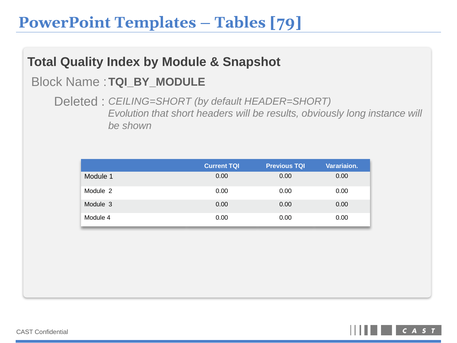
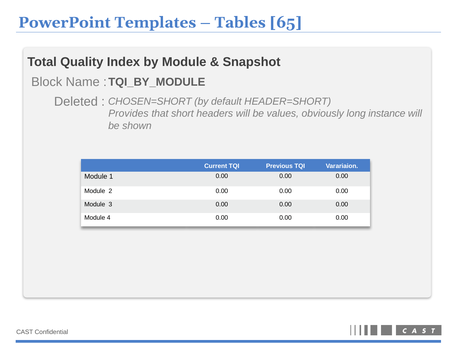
79: 79 -> 65 (286, 22)
CEILING=SHORT: CEILING=SHORT -> CHOSEN=SHORT (150, 101)
Evolution: Evolution -> Provides (128, 114)
results: results -> values (283, 114)
